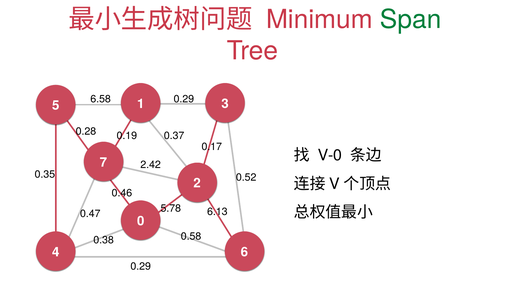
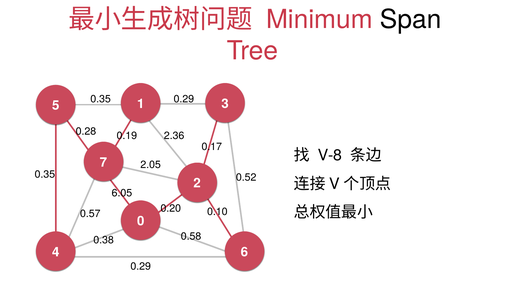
Span colour: green -> black (411, 19)
6.58: 6.58 -> 0.35 (101, 99)
0.37: 0.37 -> 2.36 (174, 136)
V-0: V-0 -> V-8 (330, 155)
2.42: 2.42 -> 2.05 (151, 165)
0.46: 0.46 -> 6.05 (122, 193)
5.78: 5.78 -> 0.20 (171, 209)
6.13: 6.13 -> 0.10 (217, 212)
0.47: 0.47 -> 0.57 (90, 214)
